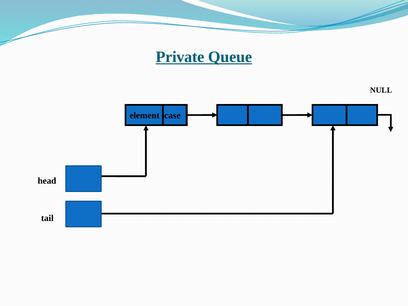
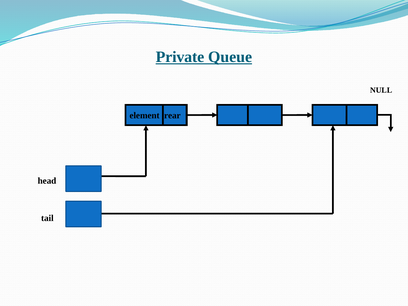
case: case -> rear (172, 116)
